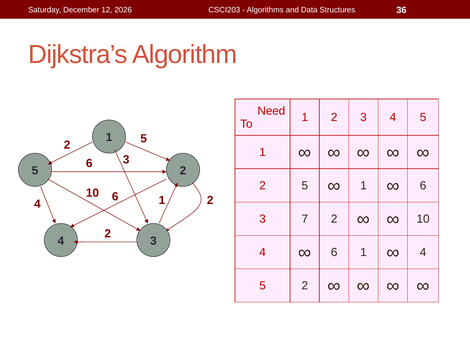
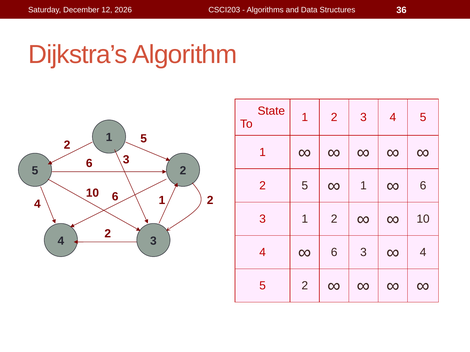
Need: Need -> State (271, 111)
3 7: 7 -> 1 (305, 219)
1: 1 -> 3 (364, 253)
